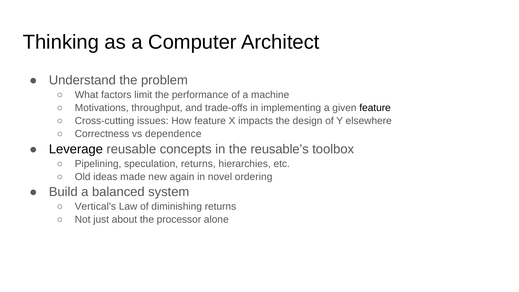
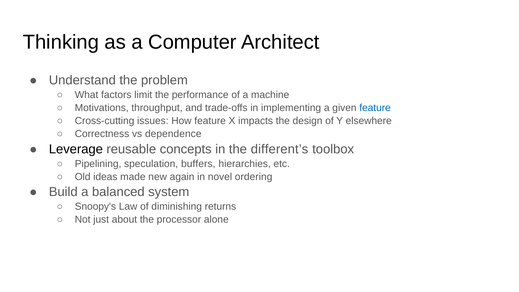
feature colour: black -> blue (375, 108)
reusable’s: reusable’s -> different’s (280, 149)
speculation returns: returns -> buffers (198, 164)
Vertical's: Vertical's -> Snoopy's (95, 206)
